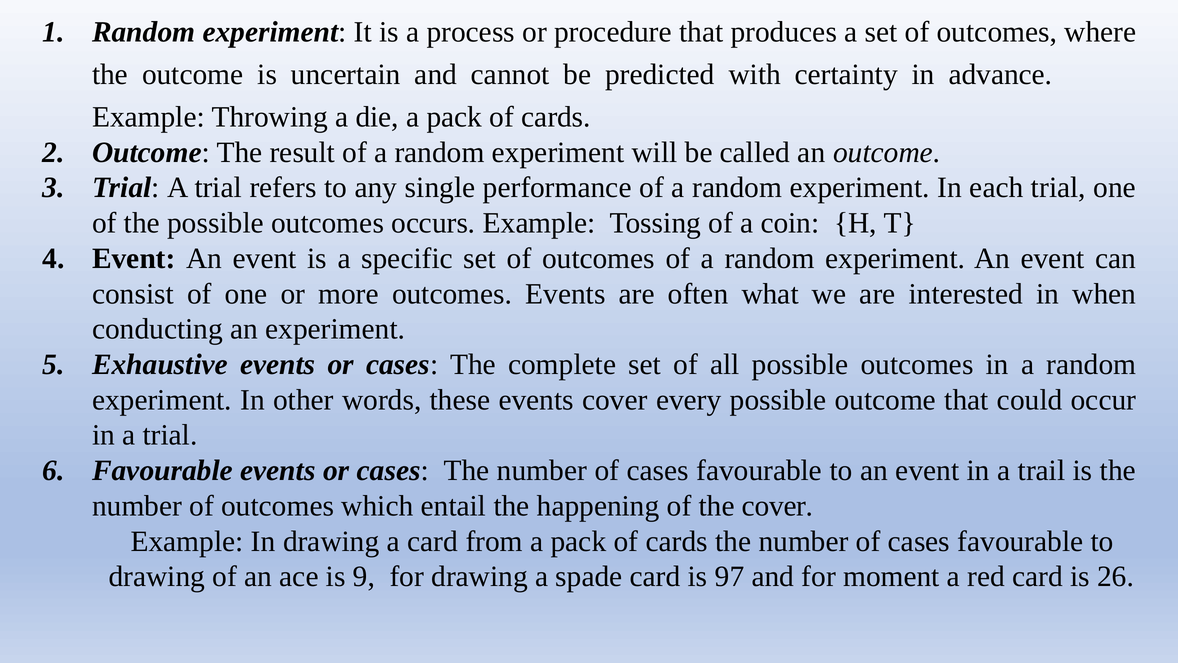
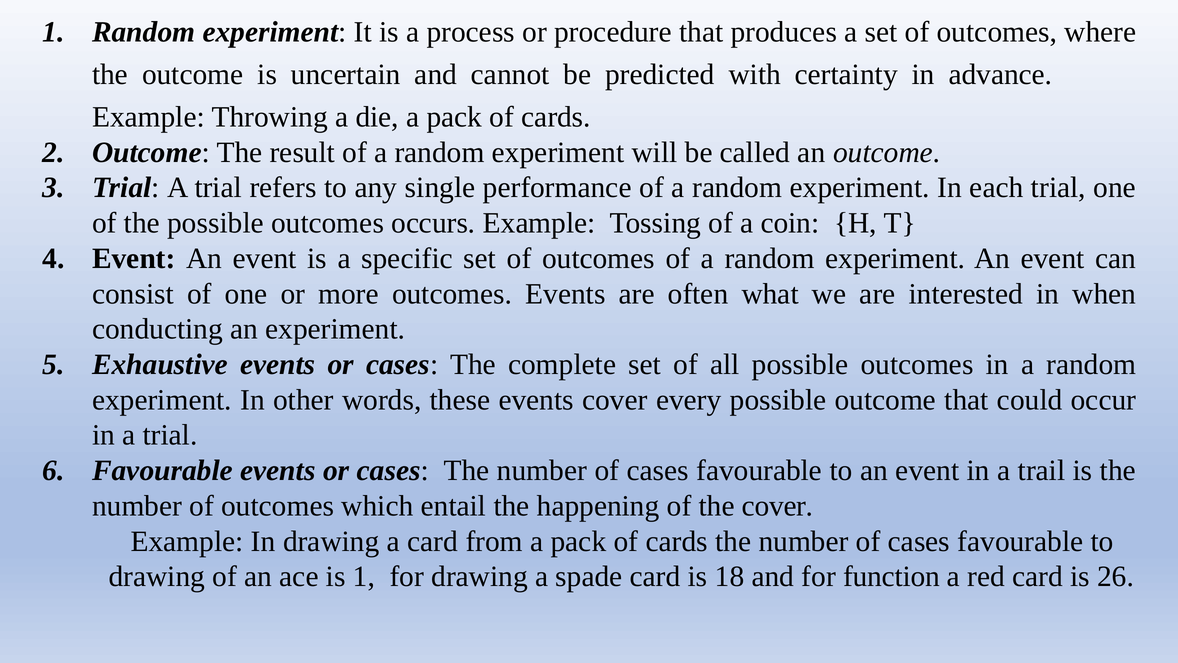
is 9: 9 -> 1 (364, 576)
97: 97 -> 18 (730, 576)
moment: moment -> function (891, 576)
